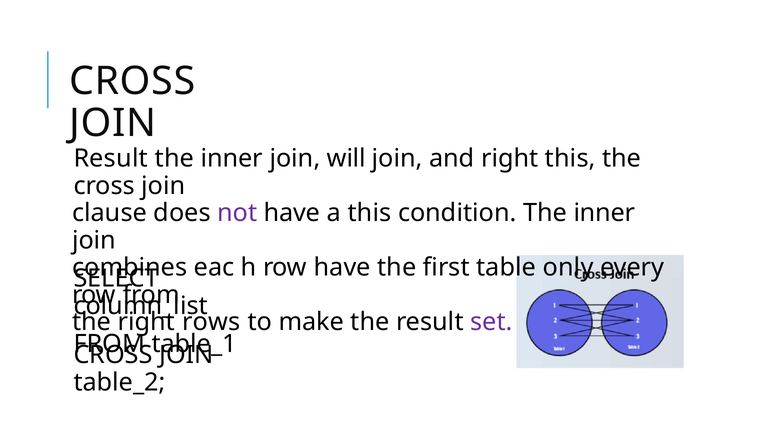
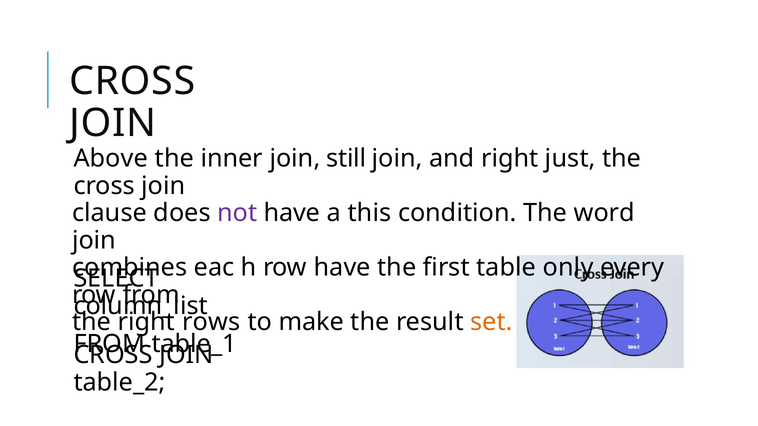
Result: Result -> Above (111, 158)
will: will -> still (346, 158)
right this: this -> just (570, 158)
condition The inner: inner -> word (604, 213)
set colour: purple -> orange (491, 322)
